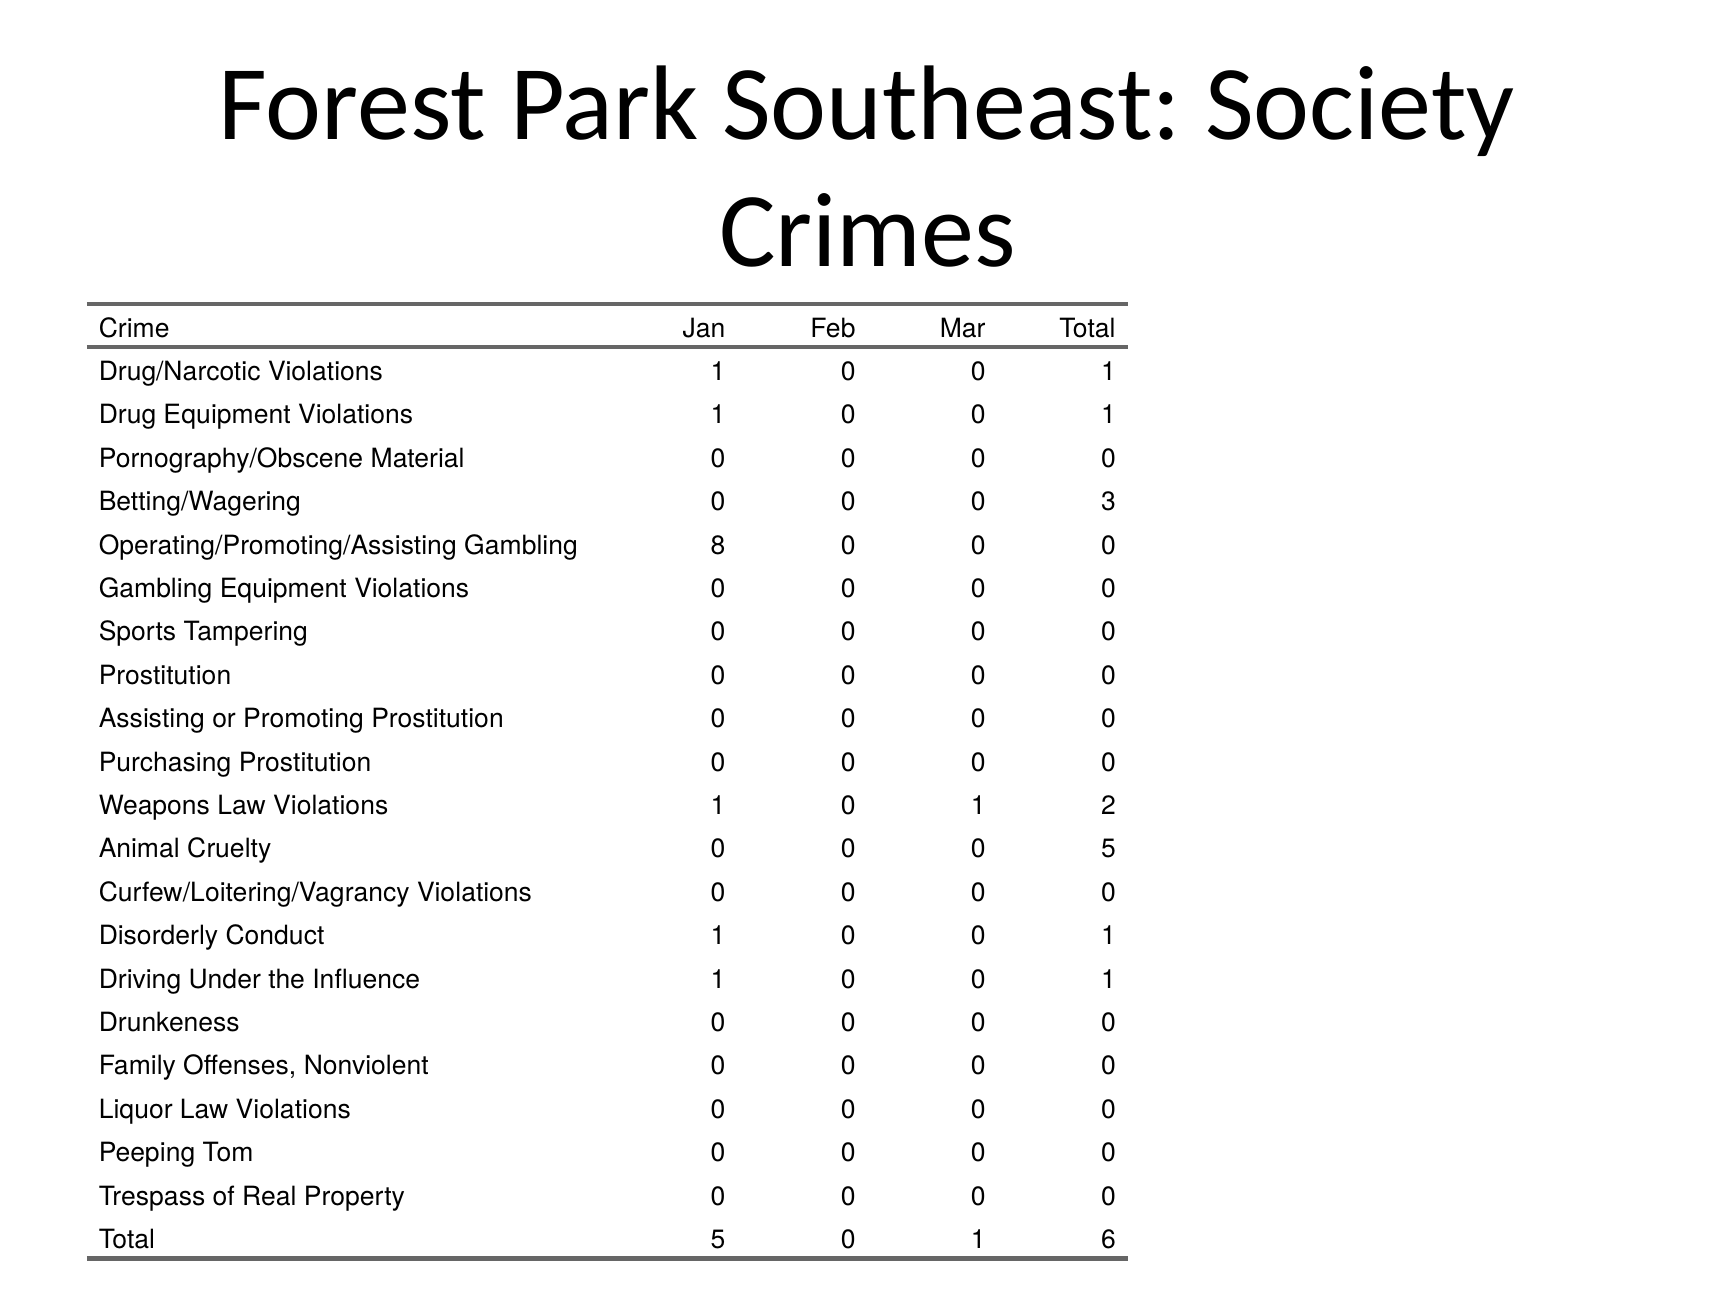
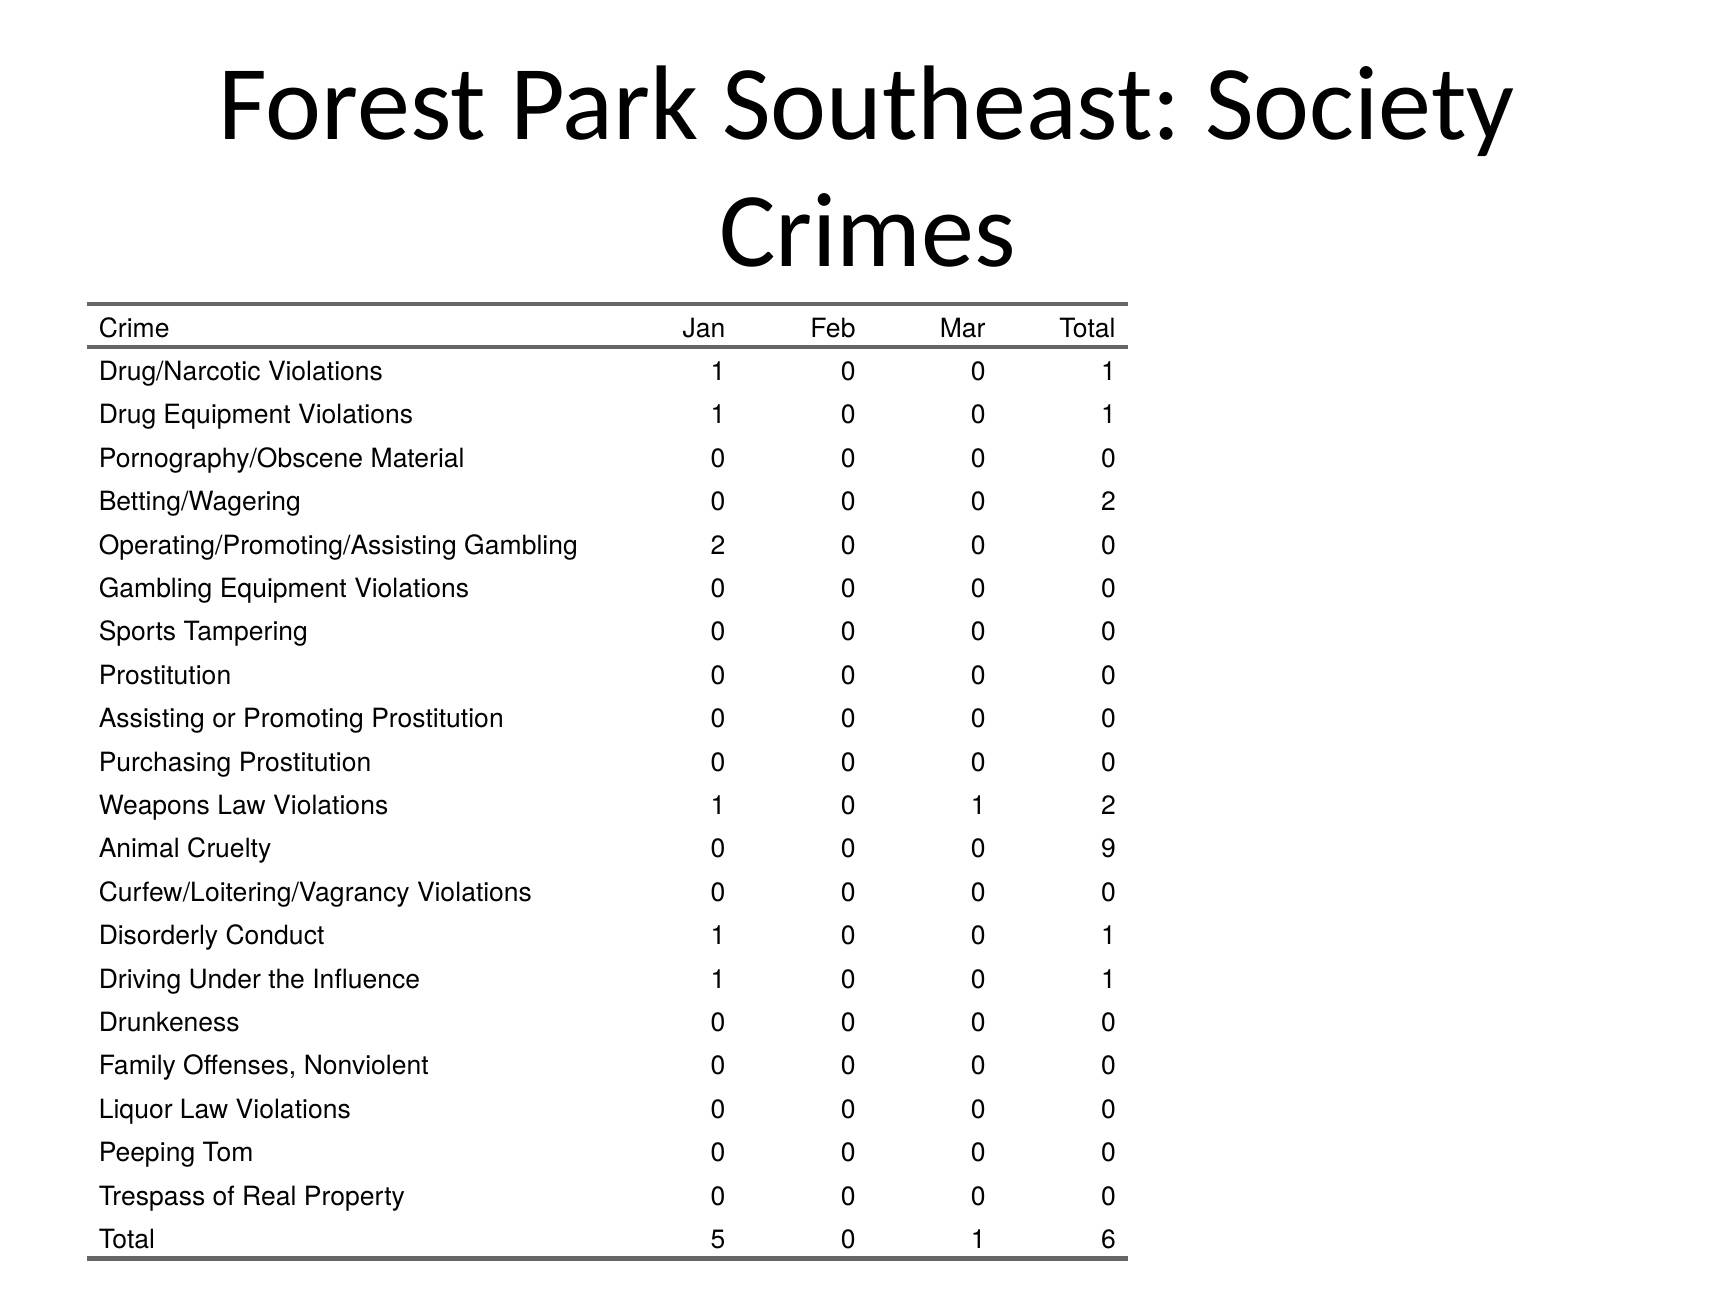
0 3: 3 -> 2 (1108, 502)
Gambling 8: 8 -> 2 (718, 545)
0 5: 5 -> 9 (1108, 849)
